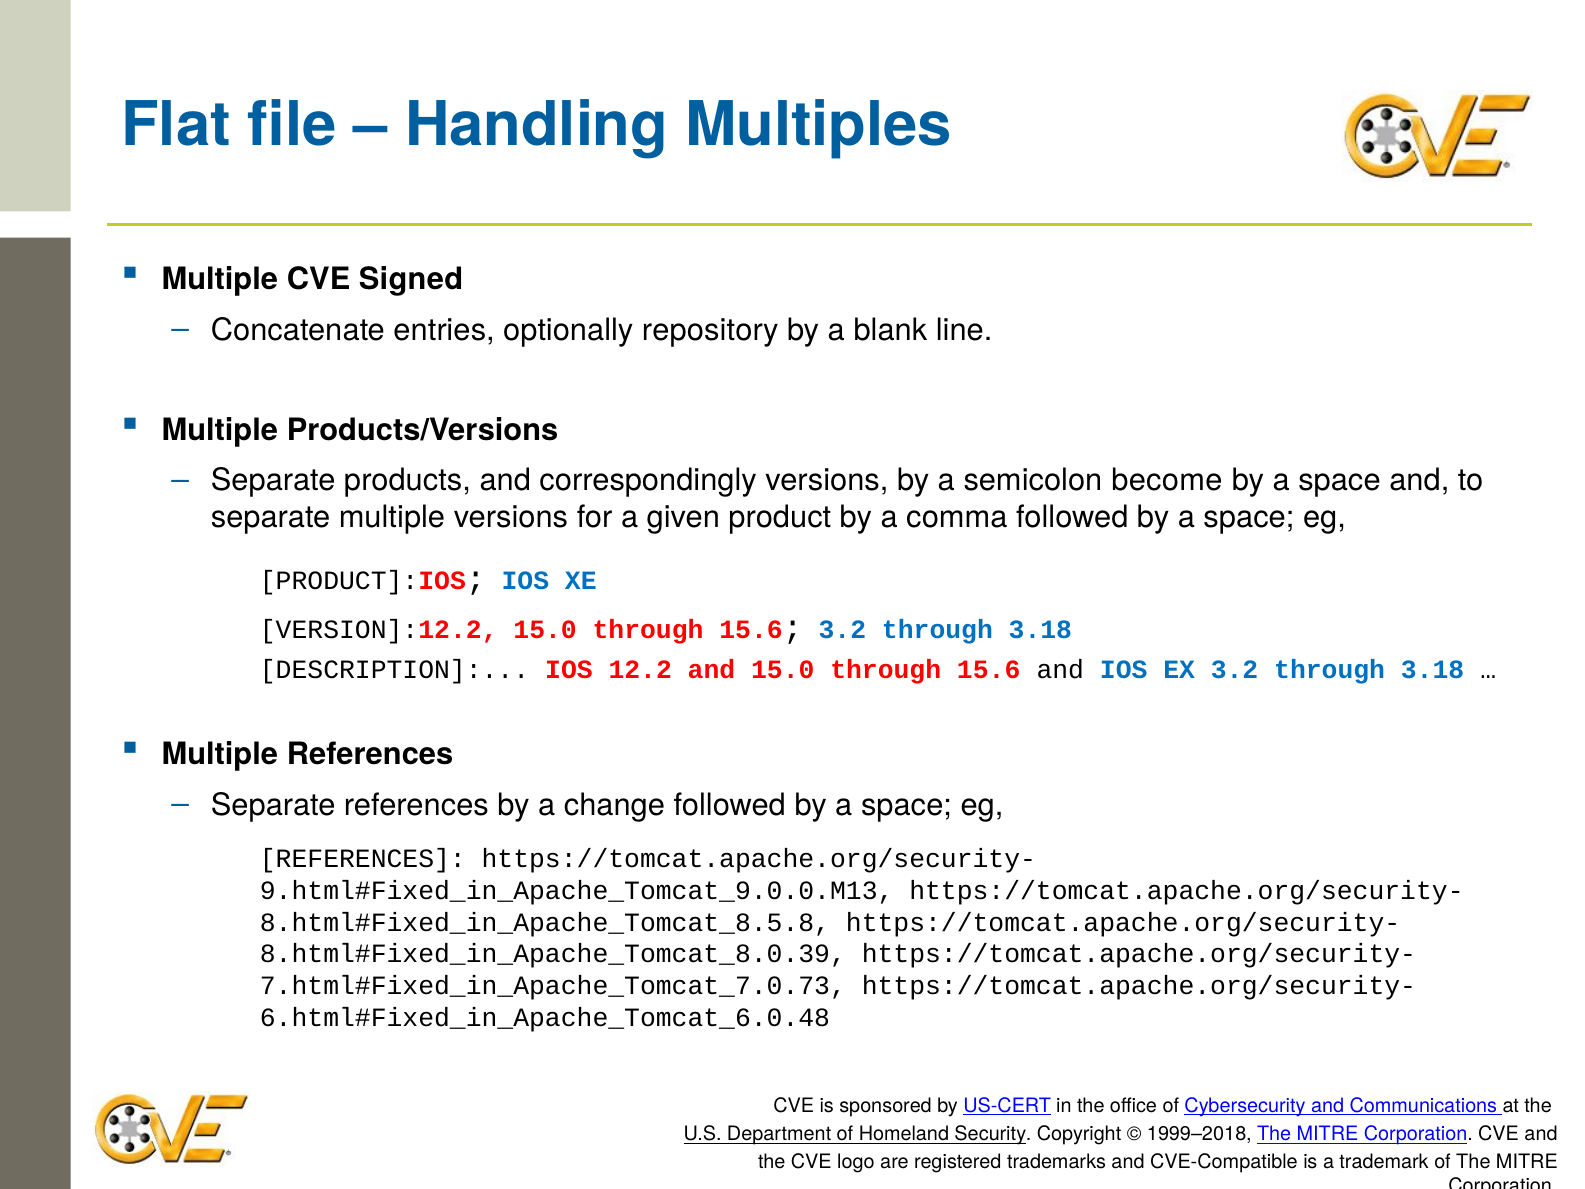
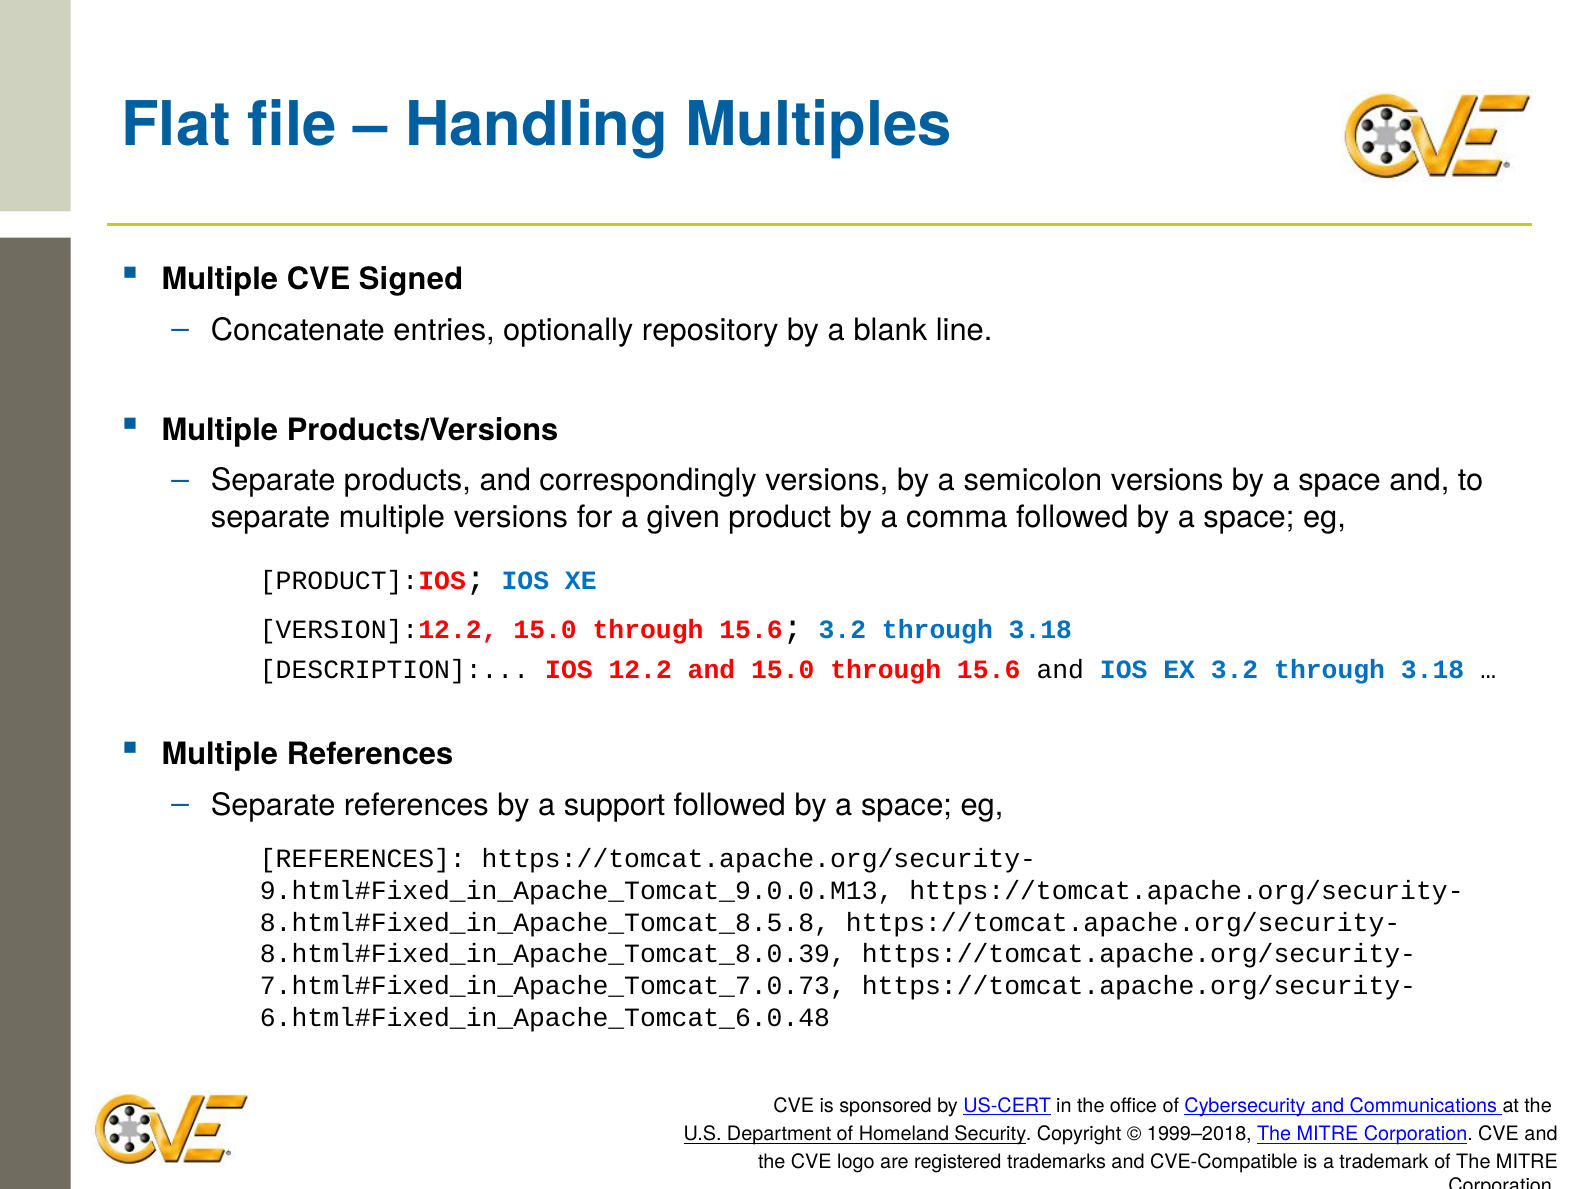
semicolon become: become -> versions (1167, 480)
change: change -> support (615, 805)
